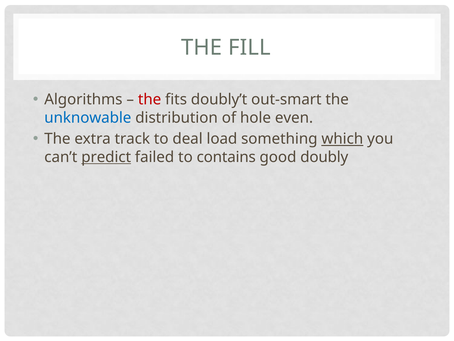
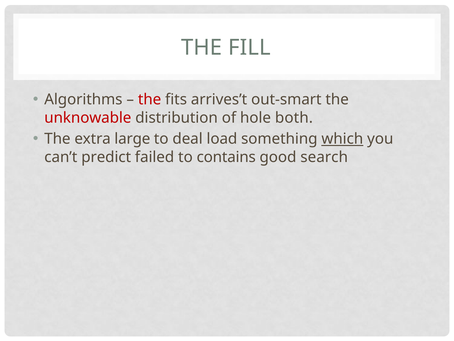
doubly’t: doubly’t -> arrives’t (219, 99)
unknowable colour: blue -> red (88, 118)
even: even -> both (294, 118)
track: track -> large (132, 139)
predict underline: present -> none (106, 157)
doubly: doubly -> search (324, 157)
